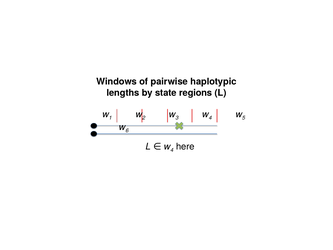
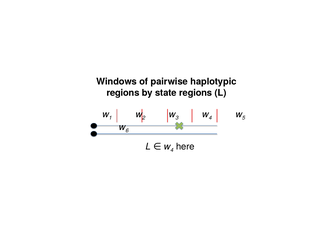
lengths: lengths -> regions (123, 93)
